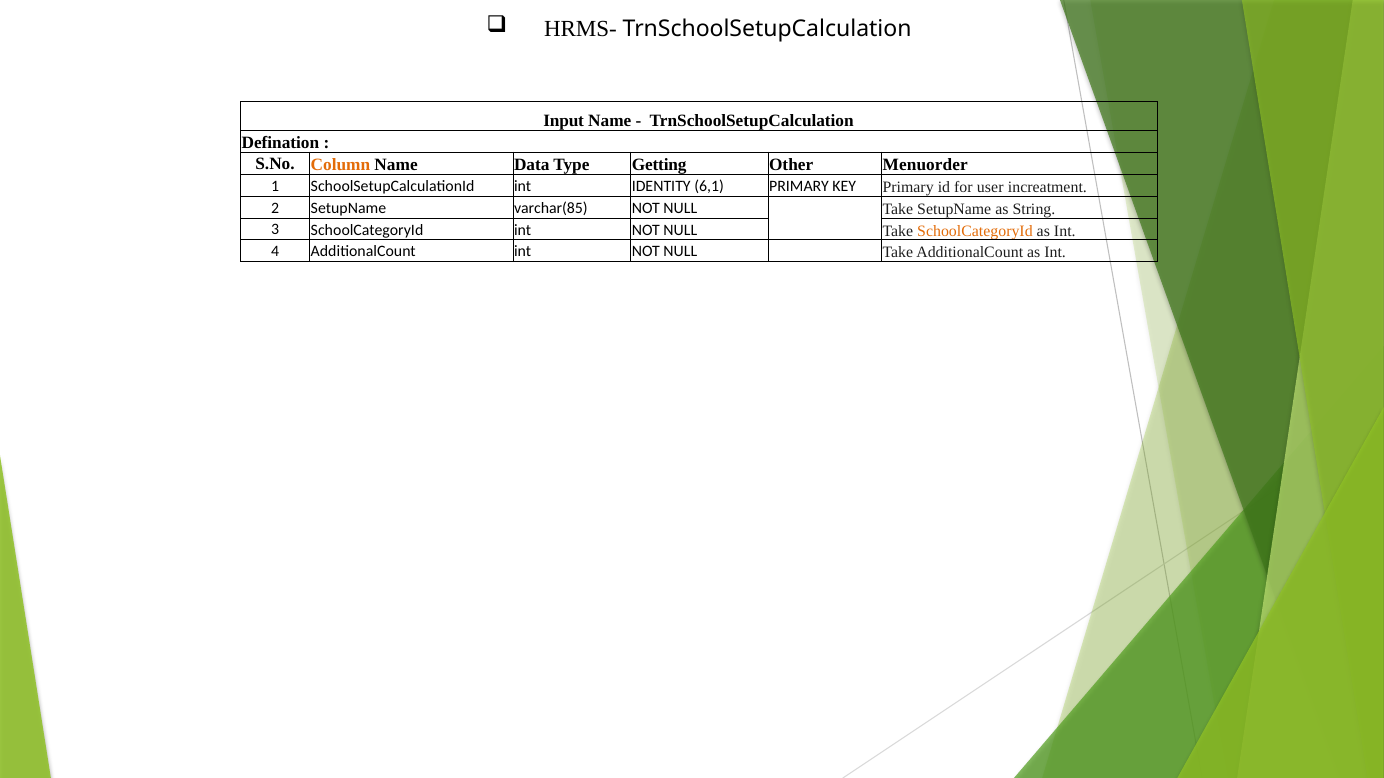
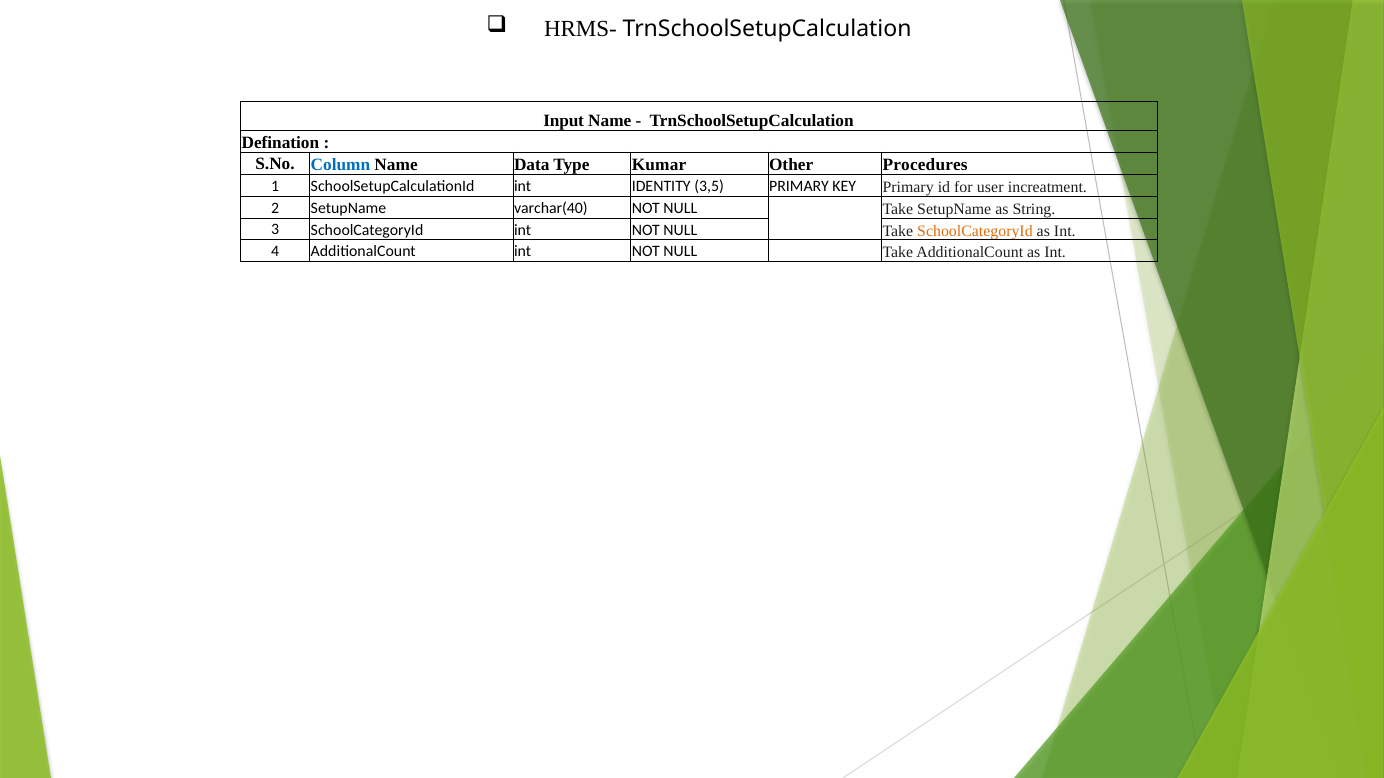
Column colour: orange -> blue (340, 165)
Getting: Getting -> Kumar (659, 165)
Menuorder: Menuorder -> Procedures (925, 165)
6,1: 6,1 -> 3,5 (709, 187)
varchar(85: varchar(85 -> varchar(40 (551, 208)
